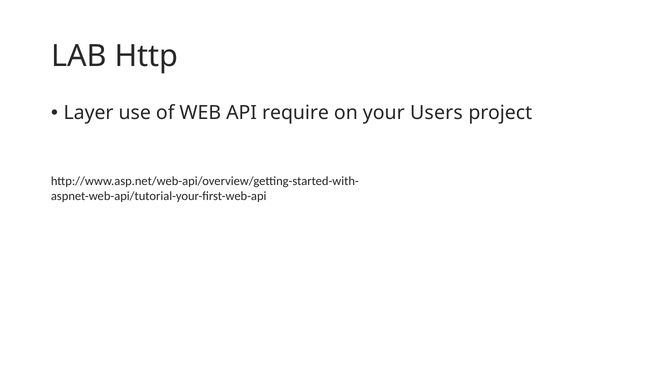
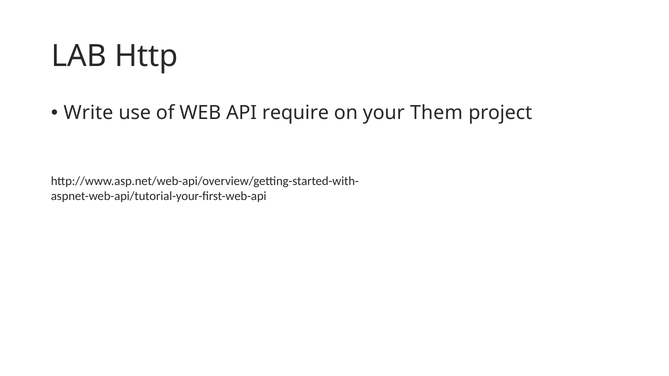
Layer: Layer -> Write (88, 113)
Users: Users -> Them (436, 113)
